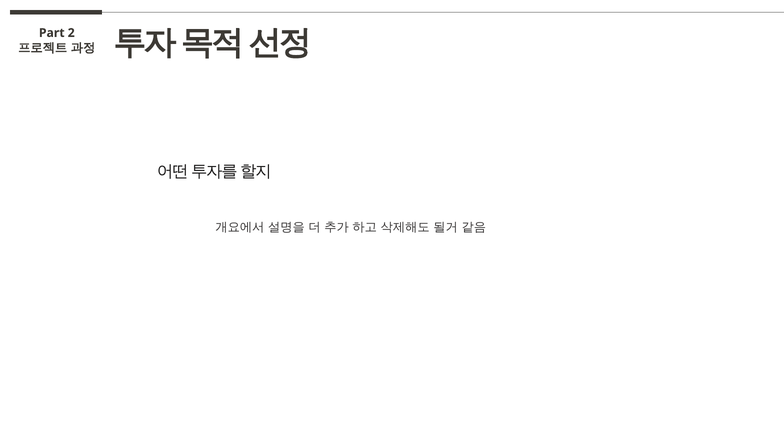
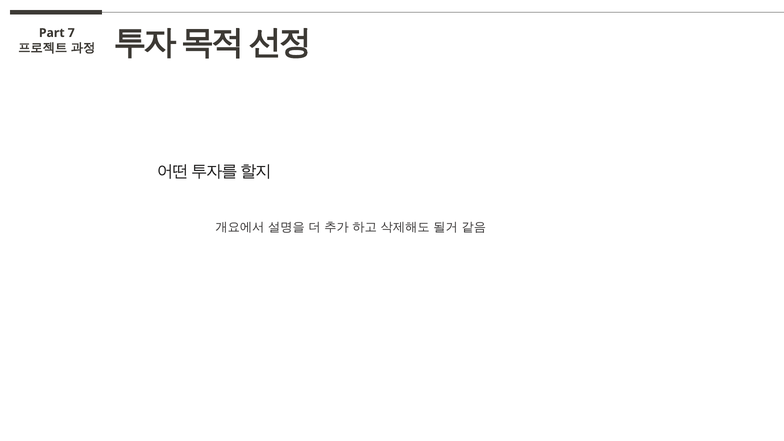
2: 2 -> 7 (71, 33)
